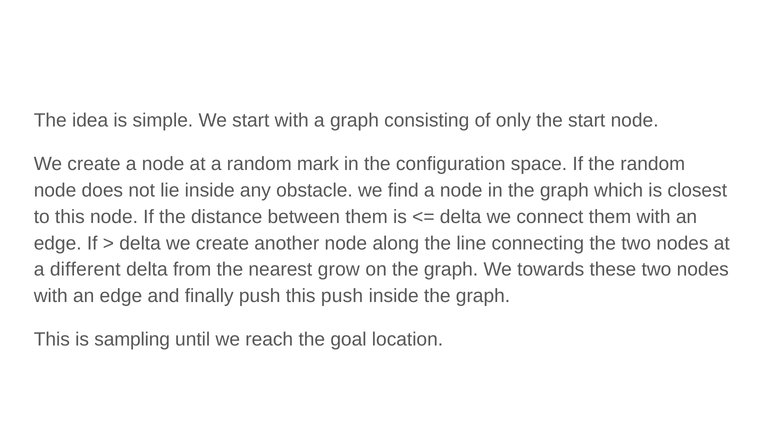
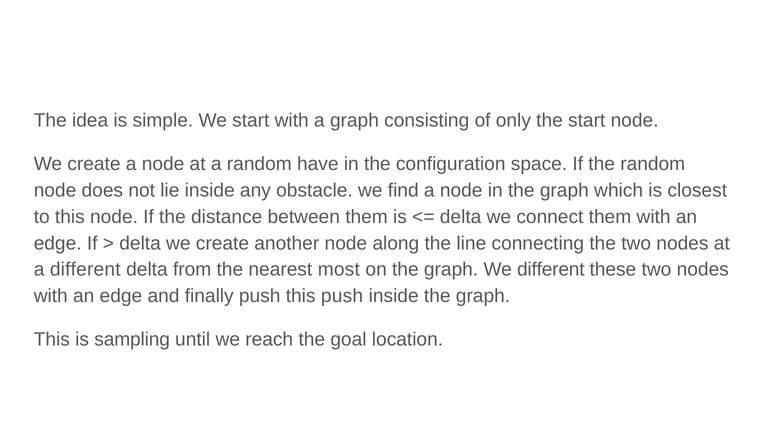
mark: mark -> have (318, 164)
grow: grow -> most (339, 270)
We towards: towards -> different (551, 270)
